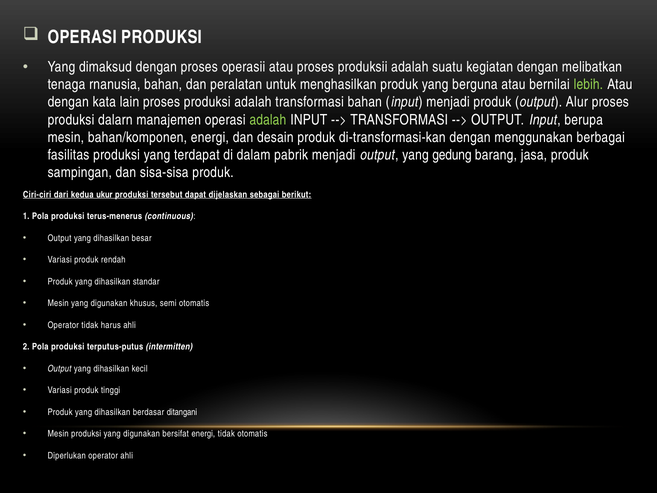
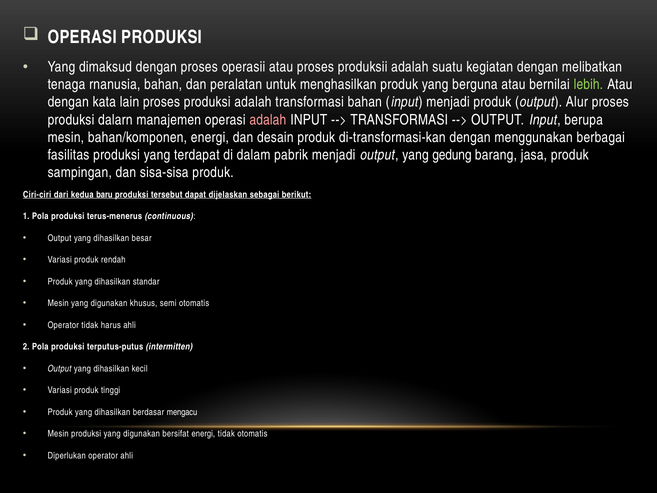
adalah colour: light green -> pink (268, 120)
ukur: ukur -> baru (104, 195)
ditangani: ditangani -> mengacu (182, 412)
